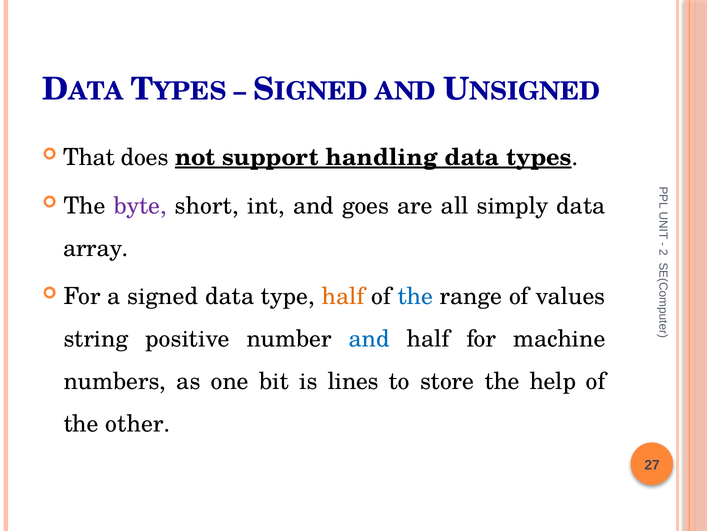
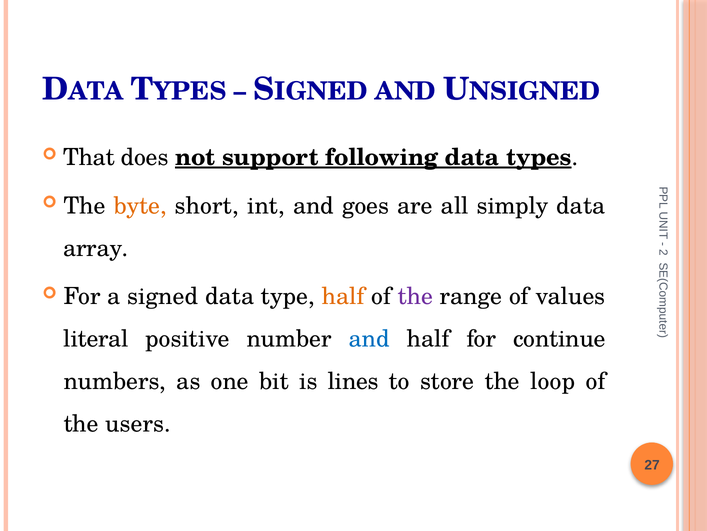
handling: handling -> following (382, 157)
byte colour: purple -> orange (140, 205)
the colour: blue -> purple (415, 296)
string: string -> literal (96, 339)
machine: machine -> continue (559, 339)
help: help -> loop (553, 381)
other: other -> users (138, 423)
